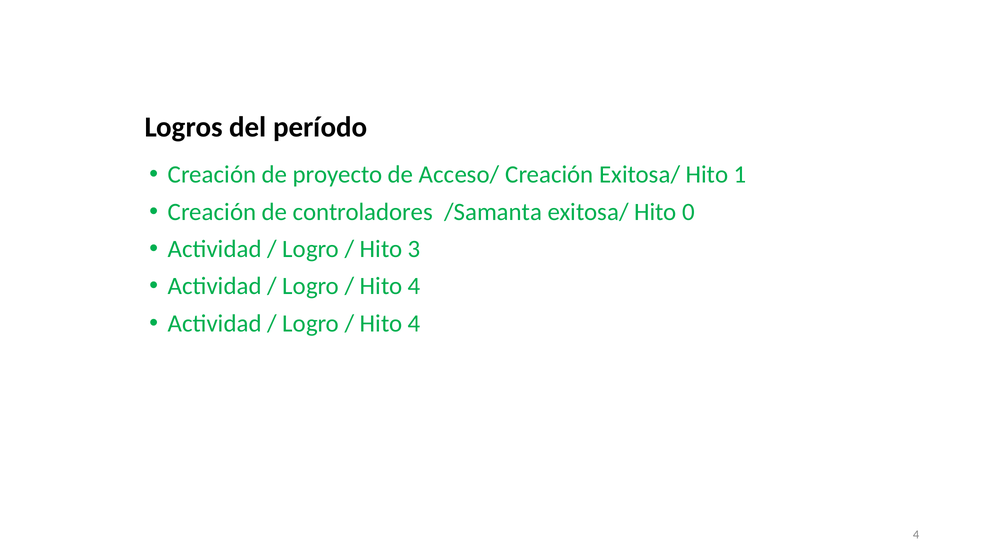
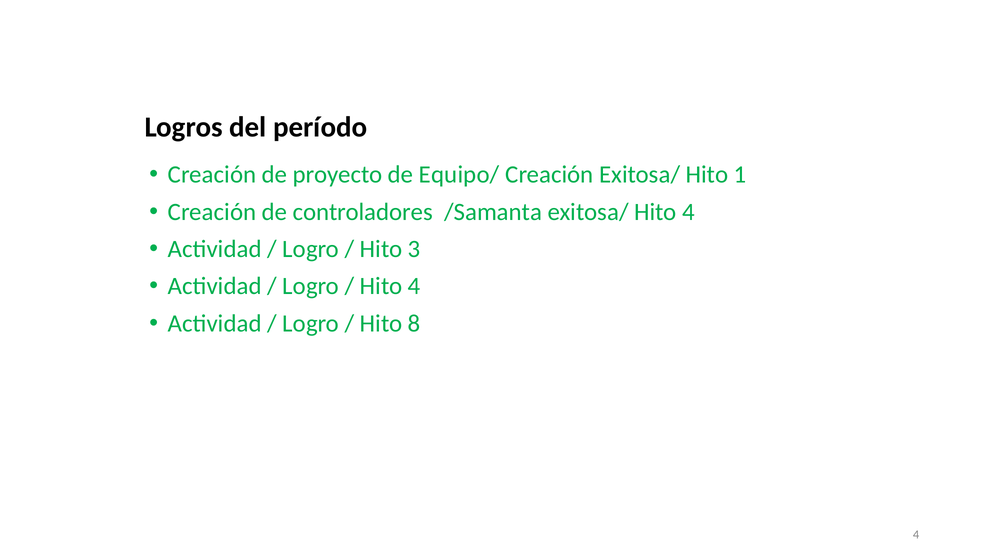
Acceso/: Acceso/ -> Equipo/ (459, 174)
exitosa/ Hito 0: 0 -> 4 (688, 212)
4: 4 -> 8 (414, 323)
